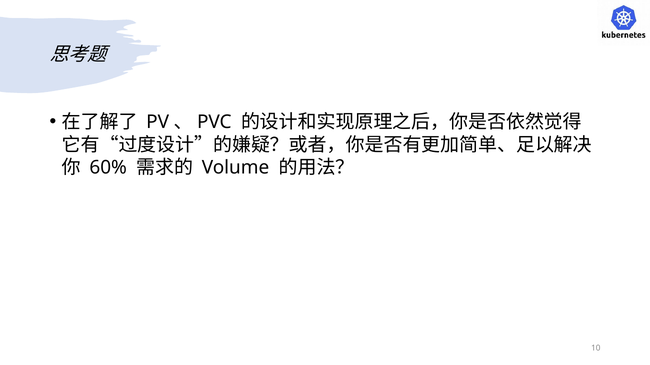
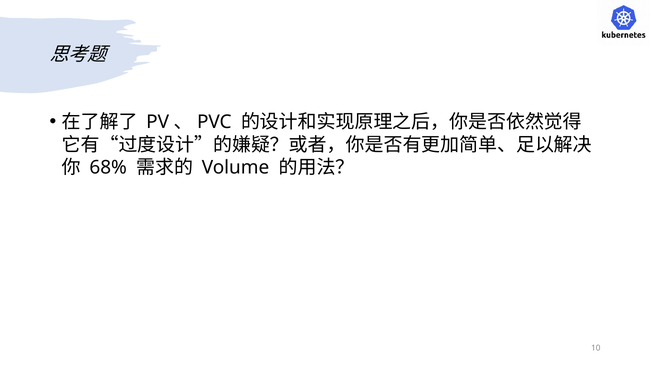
60%: 60% -> 68% (108, 168)
